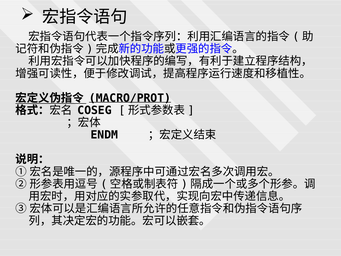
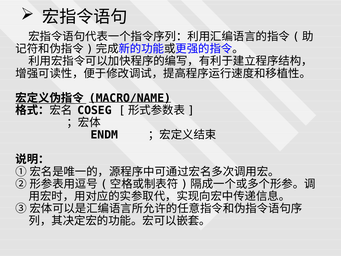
MACRO/PROT: MACRO/PROT -> MACRO/NAME (130, 98)
